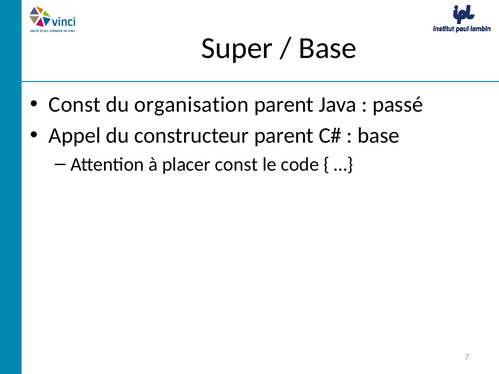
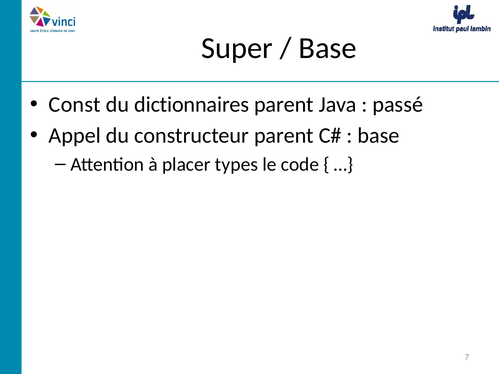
organisation: organisation -> dictionnaires (192, 105)
placer const: const -> types (236, 164)
